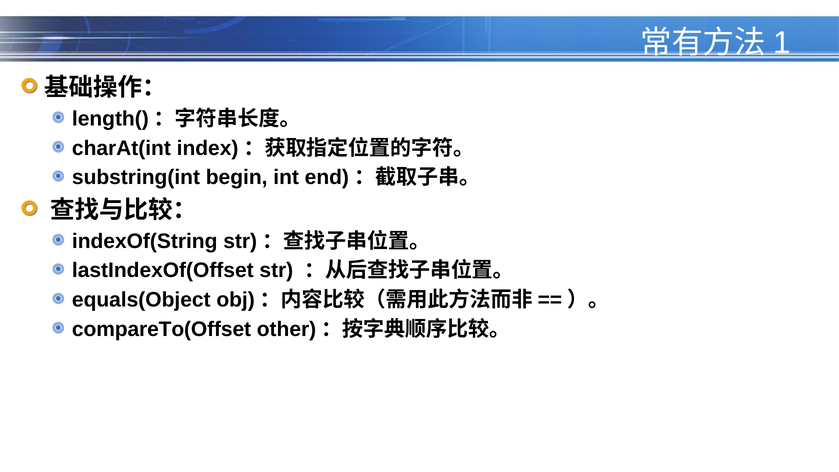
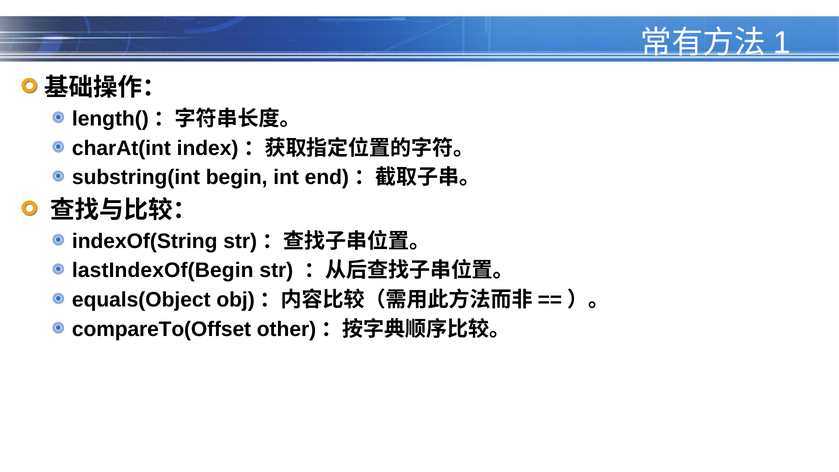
lastIndexOf(Offset: lastIndexOf(Offset -> lastIndexOf(Begin (163, 271)
